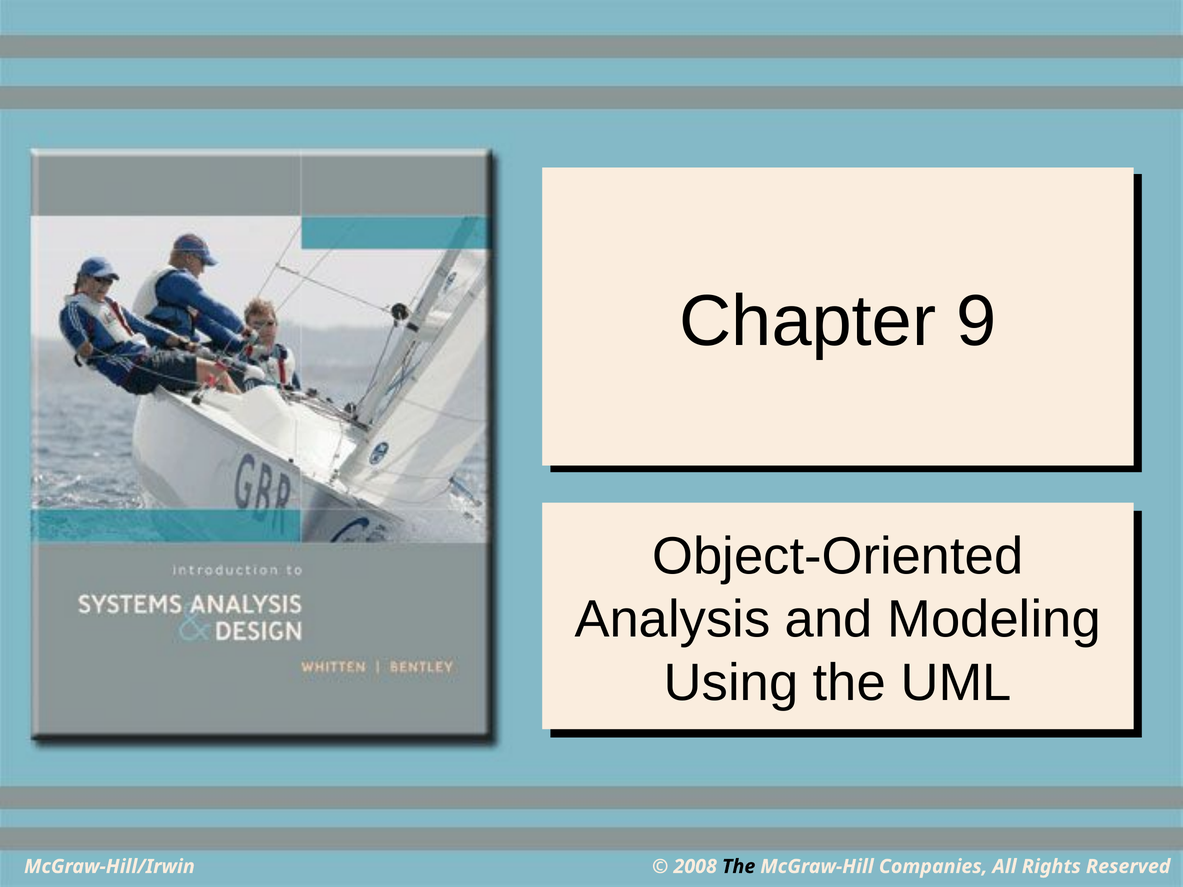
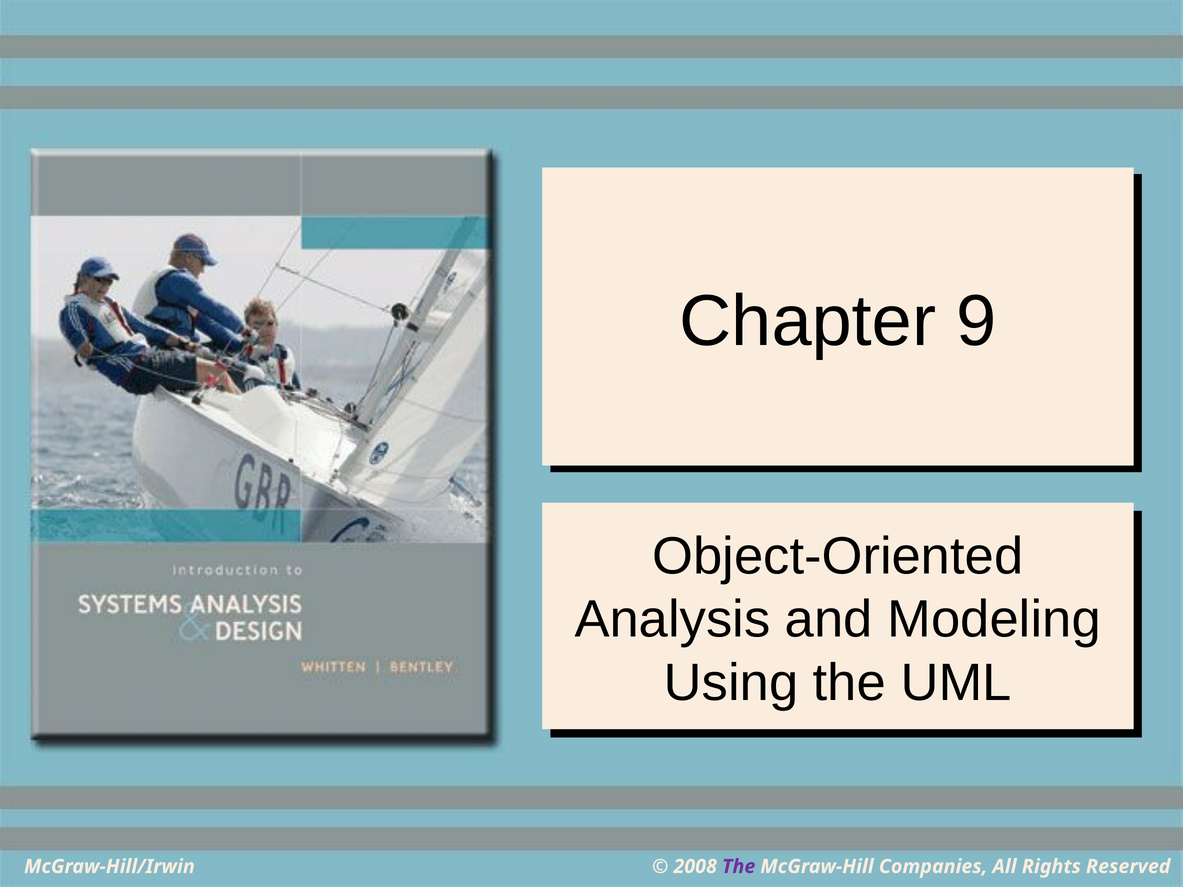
The colour: black -> purple (739, 867)
